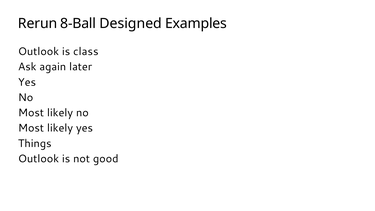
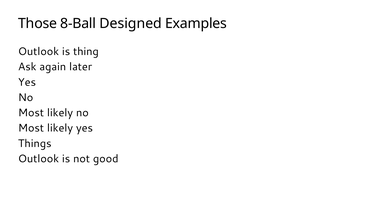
Rerun: Rerun -> Those (38, 23)
class: class -> thing (86, 51)
